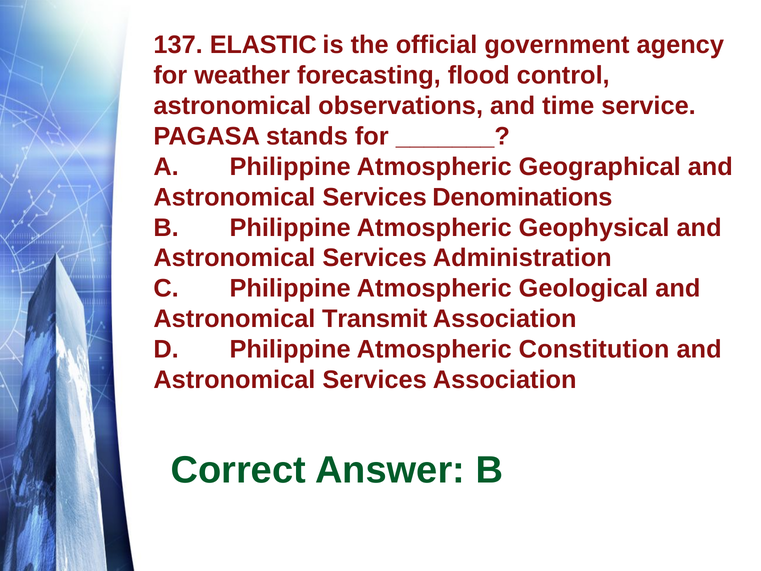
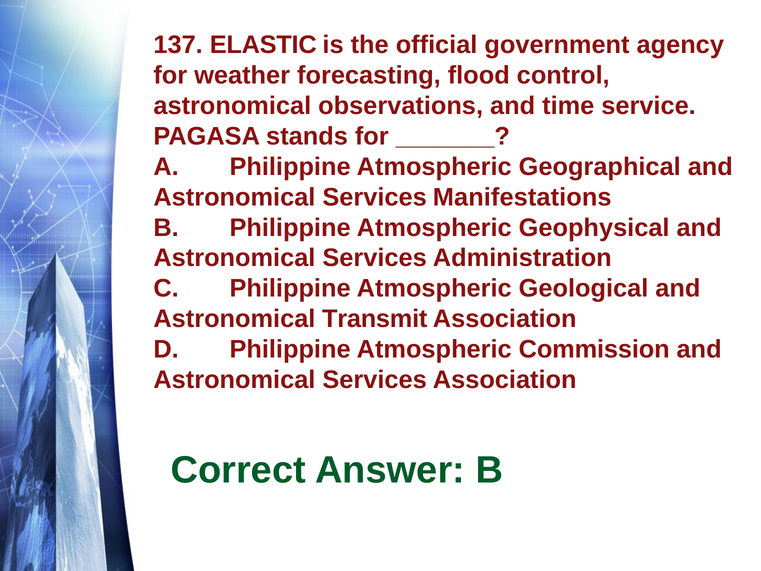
Denominations: Denominations -> Manifestations (522, 197)
Constitution: Constitution -> Commission (594, 349)
